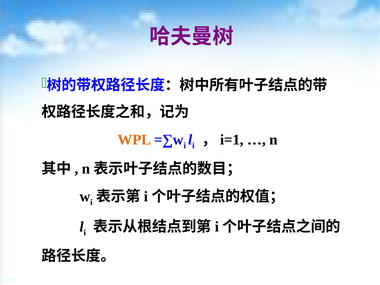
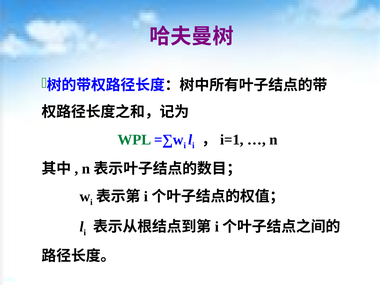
WPL colour: orange -> green (134, 140)
